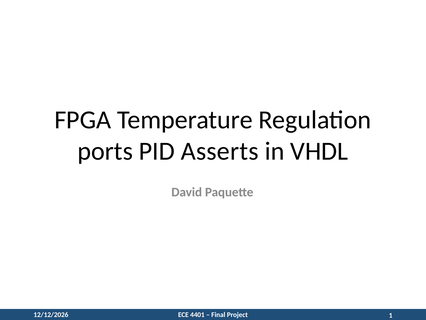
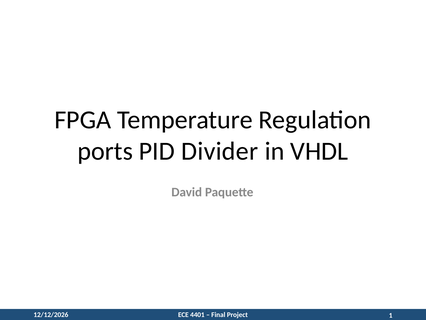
Asserts: Asserts -> Divider (220, 151)
